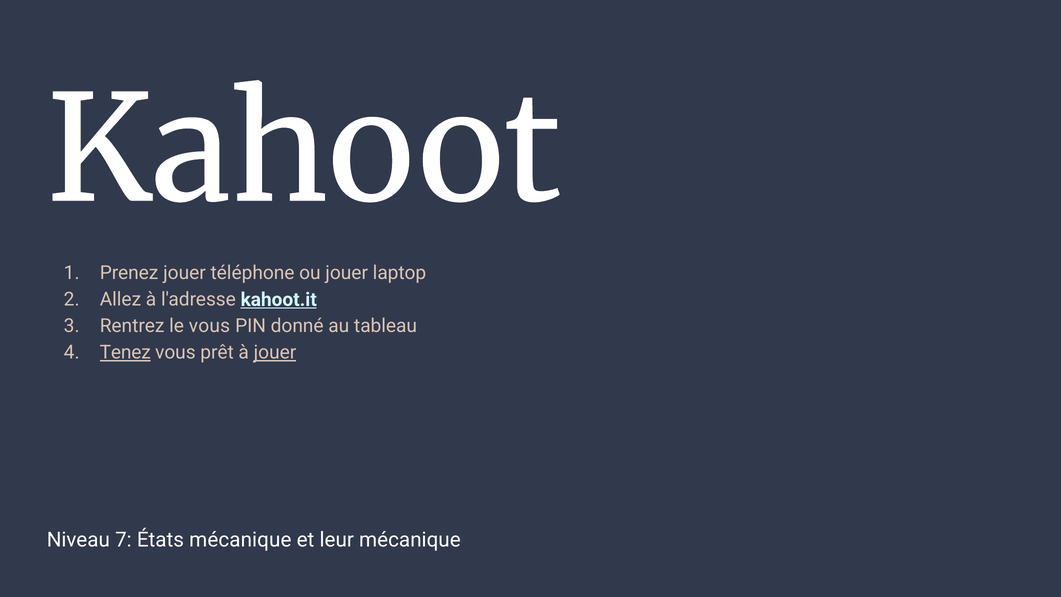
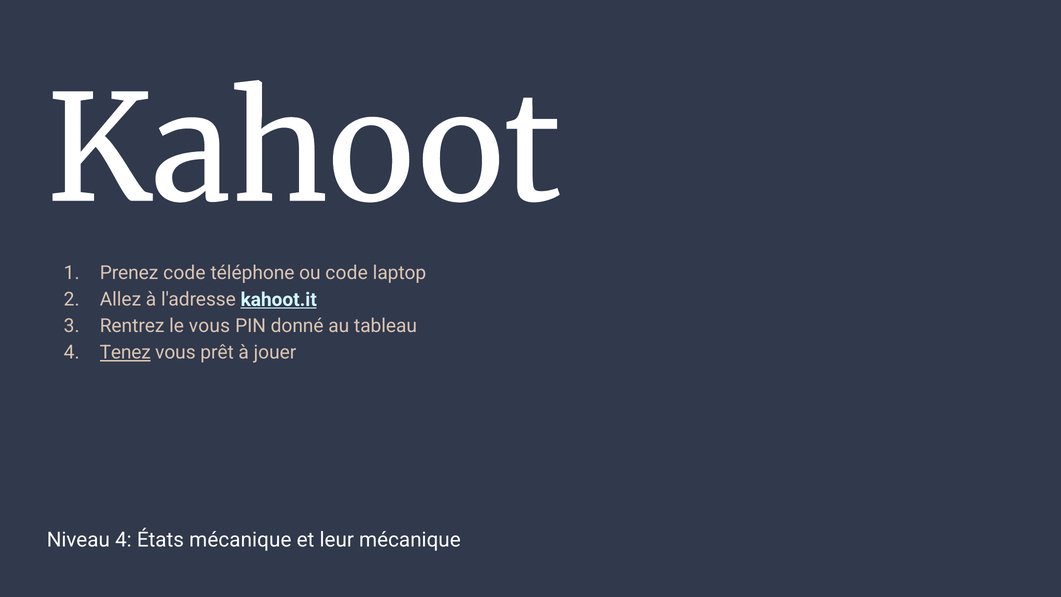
Prenez jouer: jouer -> code (184, 273)
ou jouer: jouer -> code (347, 273)
jouer underline: present -> none (275, 352)
Niveau 7: 7 -> 4 (123, 540)
